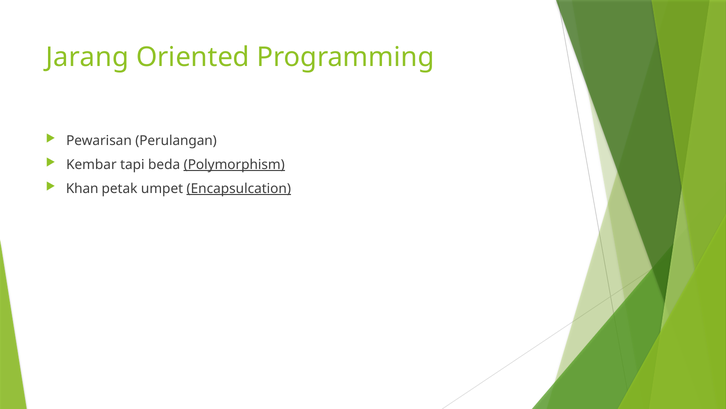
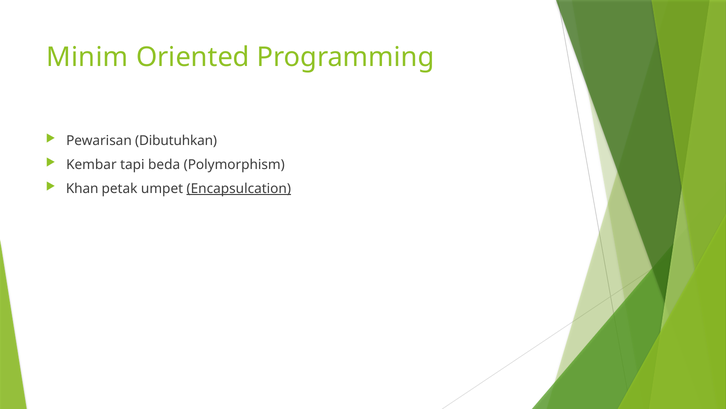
Jarang: Jarang -> Minim (87, 57)
Perulangan: Perulangan -> Dibutuhkan (176, 141)
Polymorphism underline: present -> none (234, 164)
